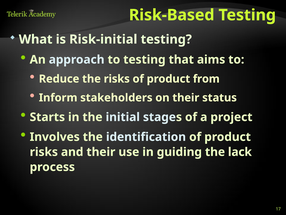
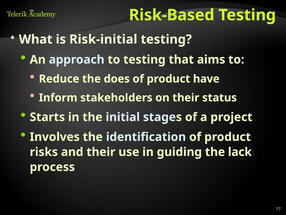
the risks: risks -> does (117, 79)
from: from -> have (206, 79)
